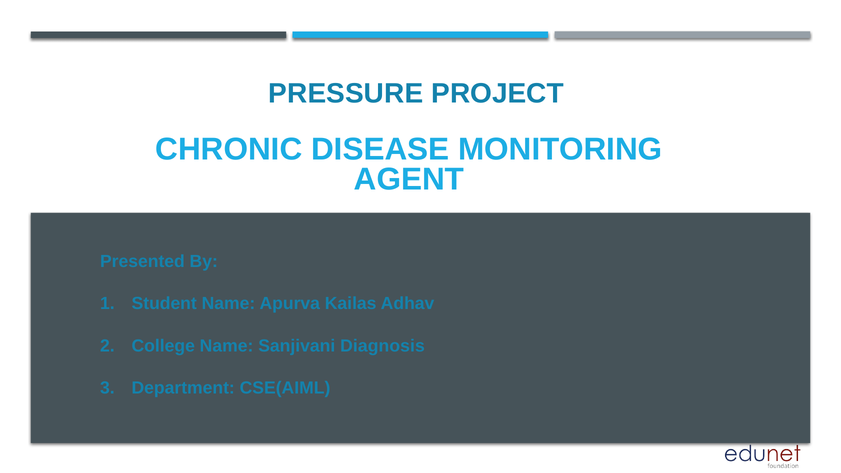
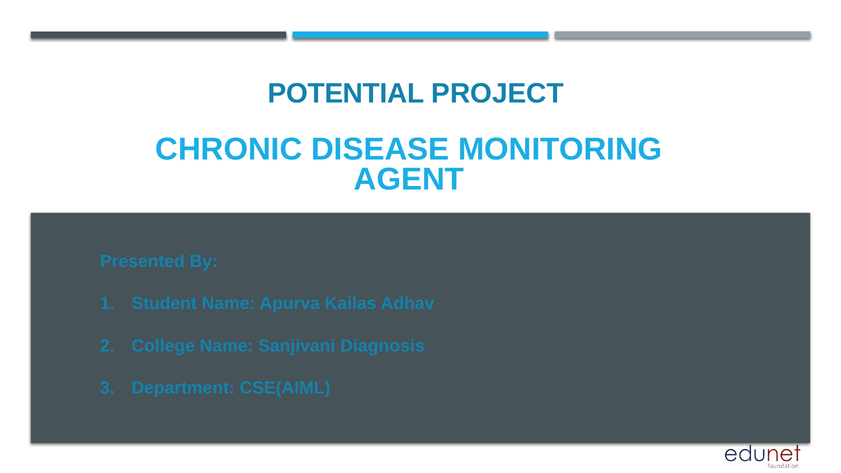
PRESSURE: PRESSURE -> POTENTIAL (346, 93)
